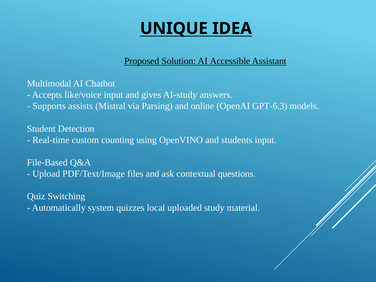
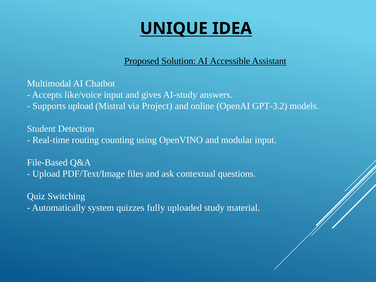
Supports assists: assists -> upload (81, 106)
Parsing: Parsing -> Project (157, 106)
GPT-6.3: GPT-6.3 -> GPT-3.2 (270, 106)
custom: custom -> routing (85, 140)
students: students -> modular (237, 140)
local: local -> fully (156, 208)
